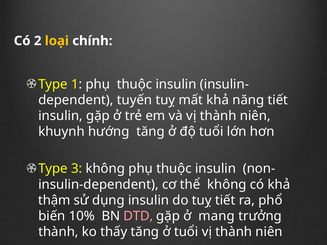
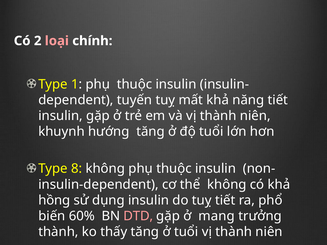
loại colour: yellow -> pink (57, 41)
3: 3 -> 8 (77, 169)
thậm: thậm -> hồng (54, 200)
10%: 10% -> 60% (82, 216)
